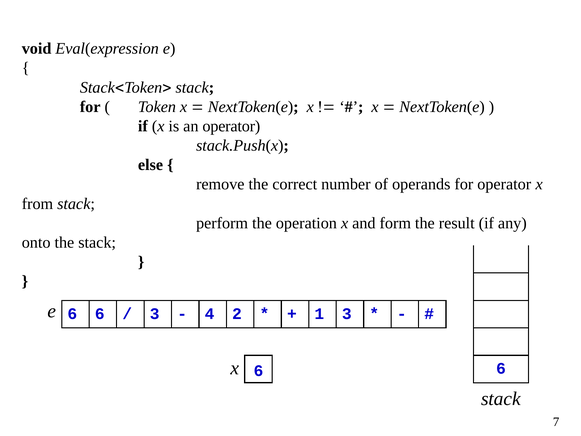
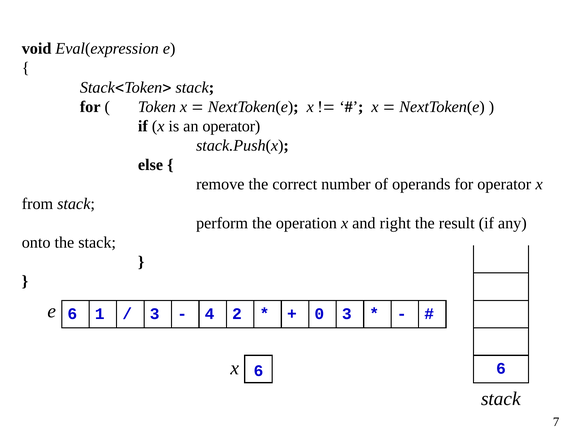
form: form -> right (395, 223)
6 6: 6 -> 1 (100, 313)
1: 1 -> 0 (319, 313)
